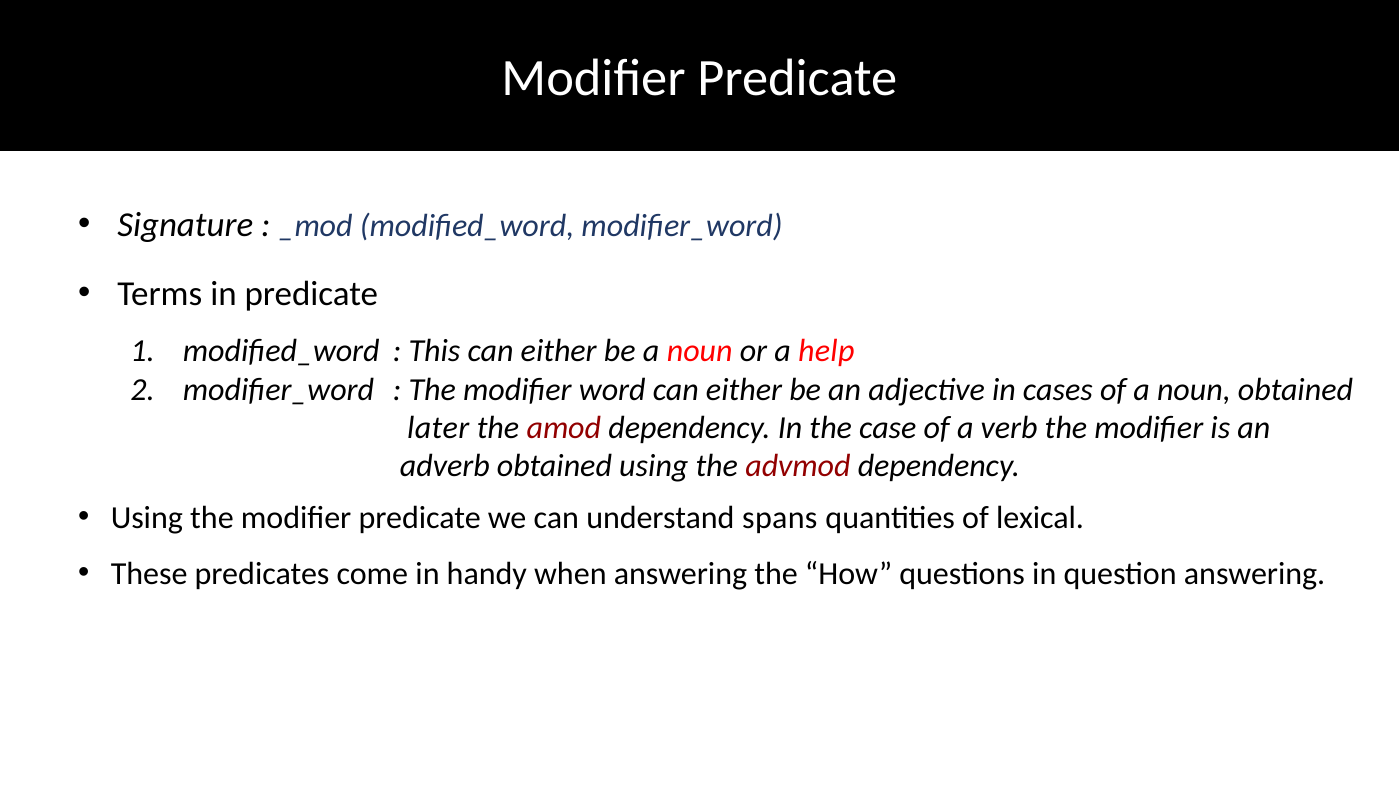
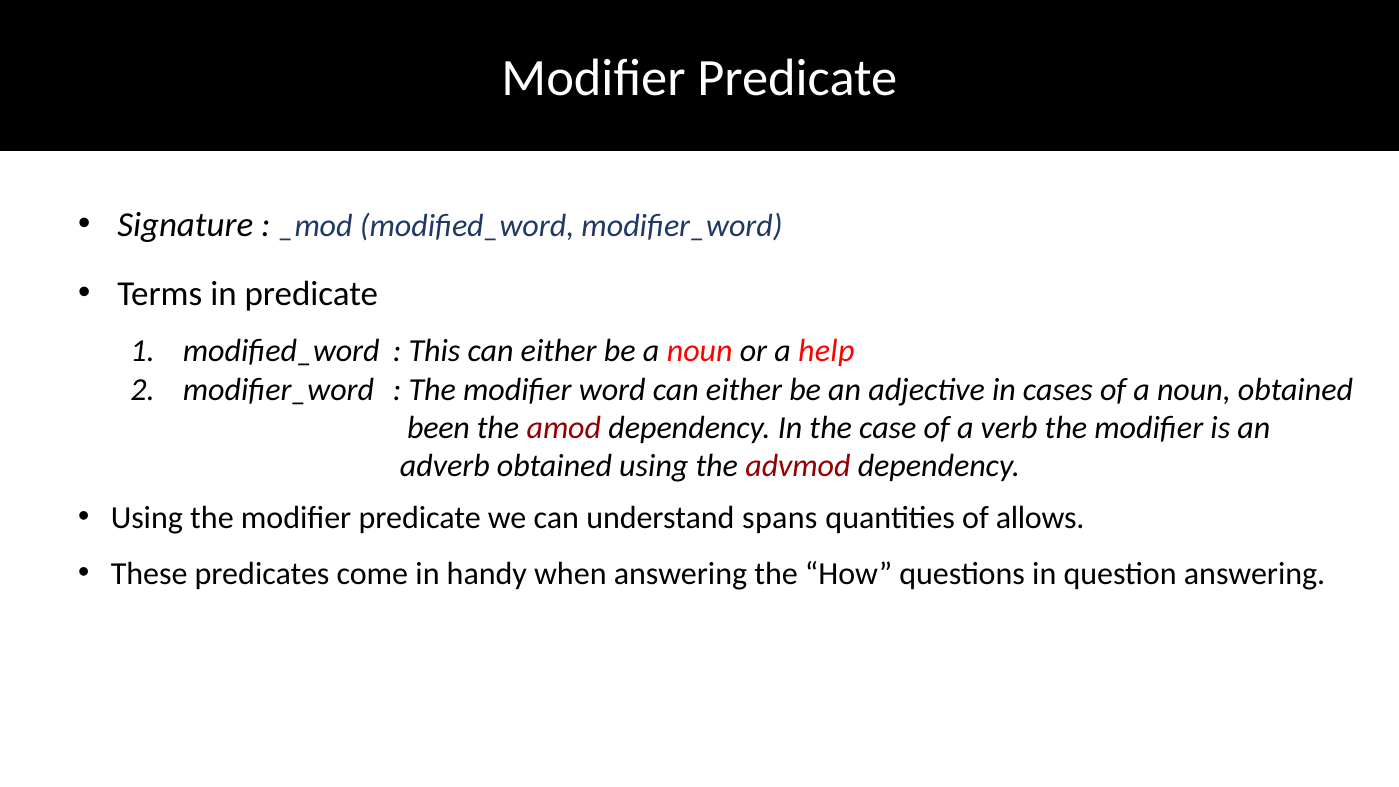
later: later -> been (439, 428)
lexical: lexical -> allows (1040, 518)
